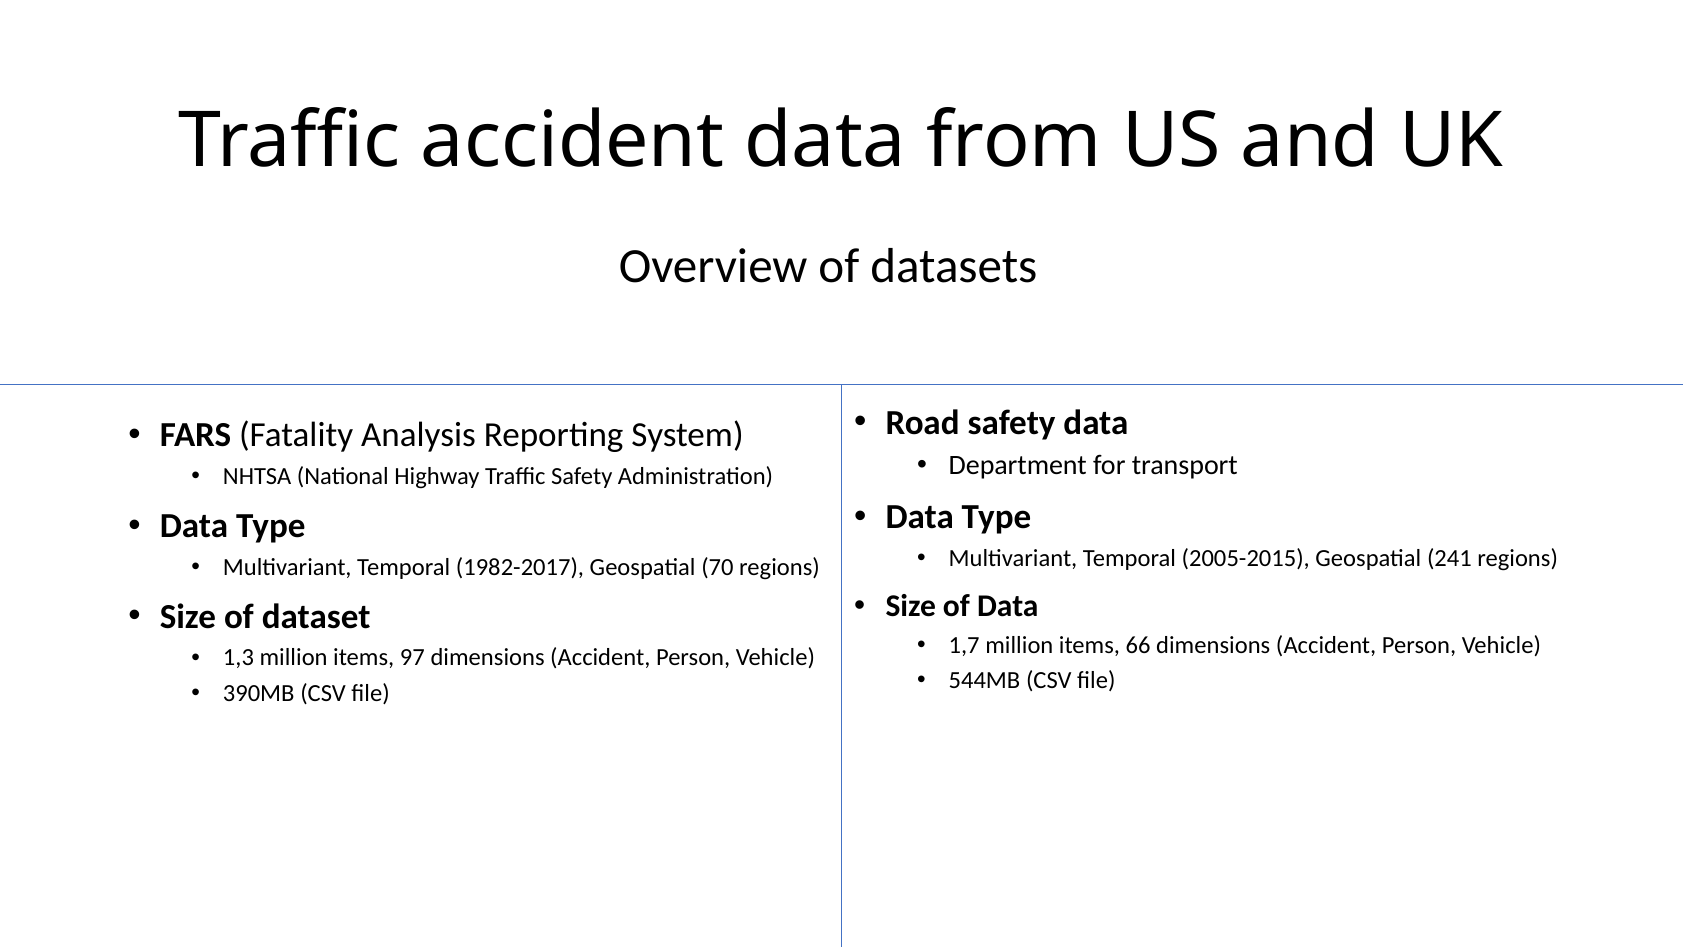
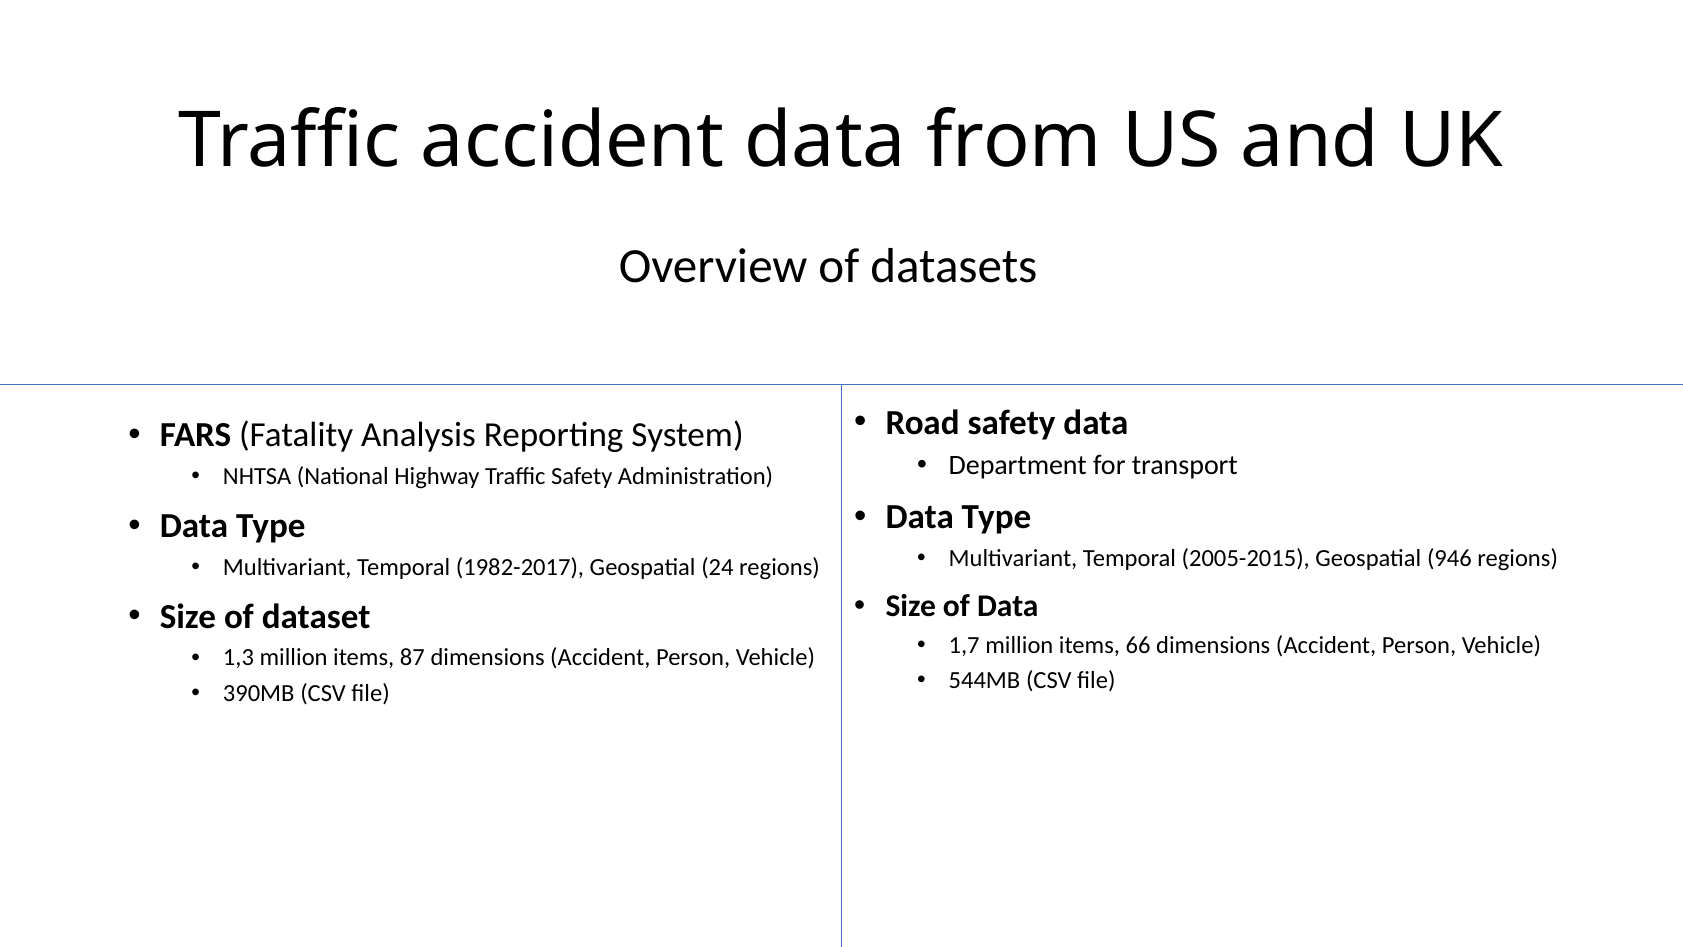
241: 241 -> 946 (1449, 558)
70: 70 -> 24 (717, 567)
97: 97 -> 87 (412, 658)
